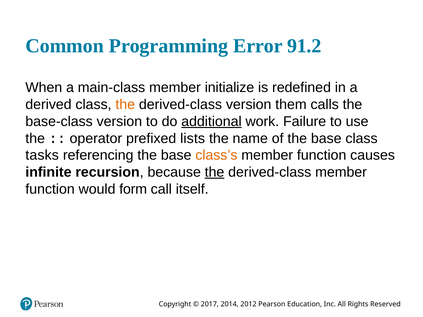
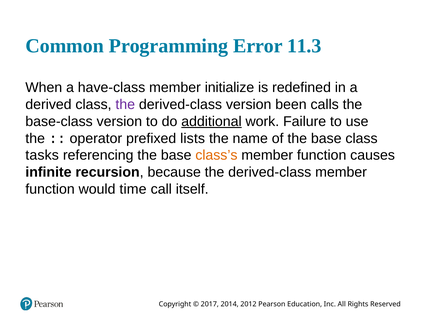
91.2: 91.2 -> 11.3 (304, 46)
main-class: main-class -> have-class (112, 88)
the colour: orange -> purple (125, 105)
them: them -> been (291, 105)
the underline: present -> none (215, 172)
form: form -> time (133, 189)
